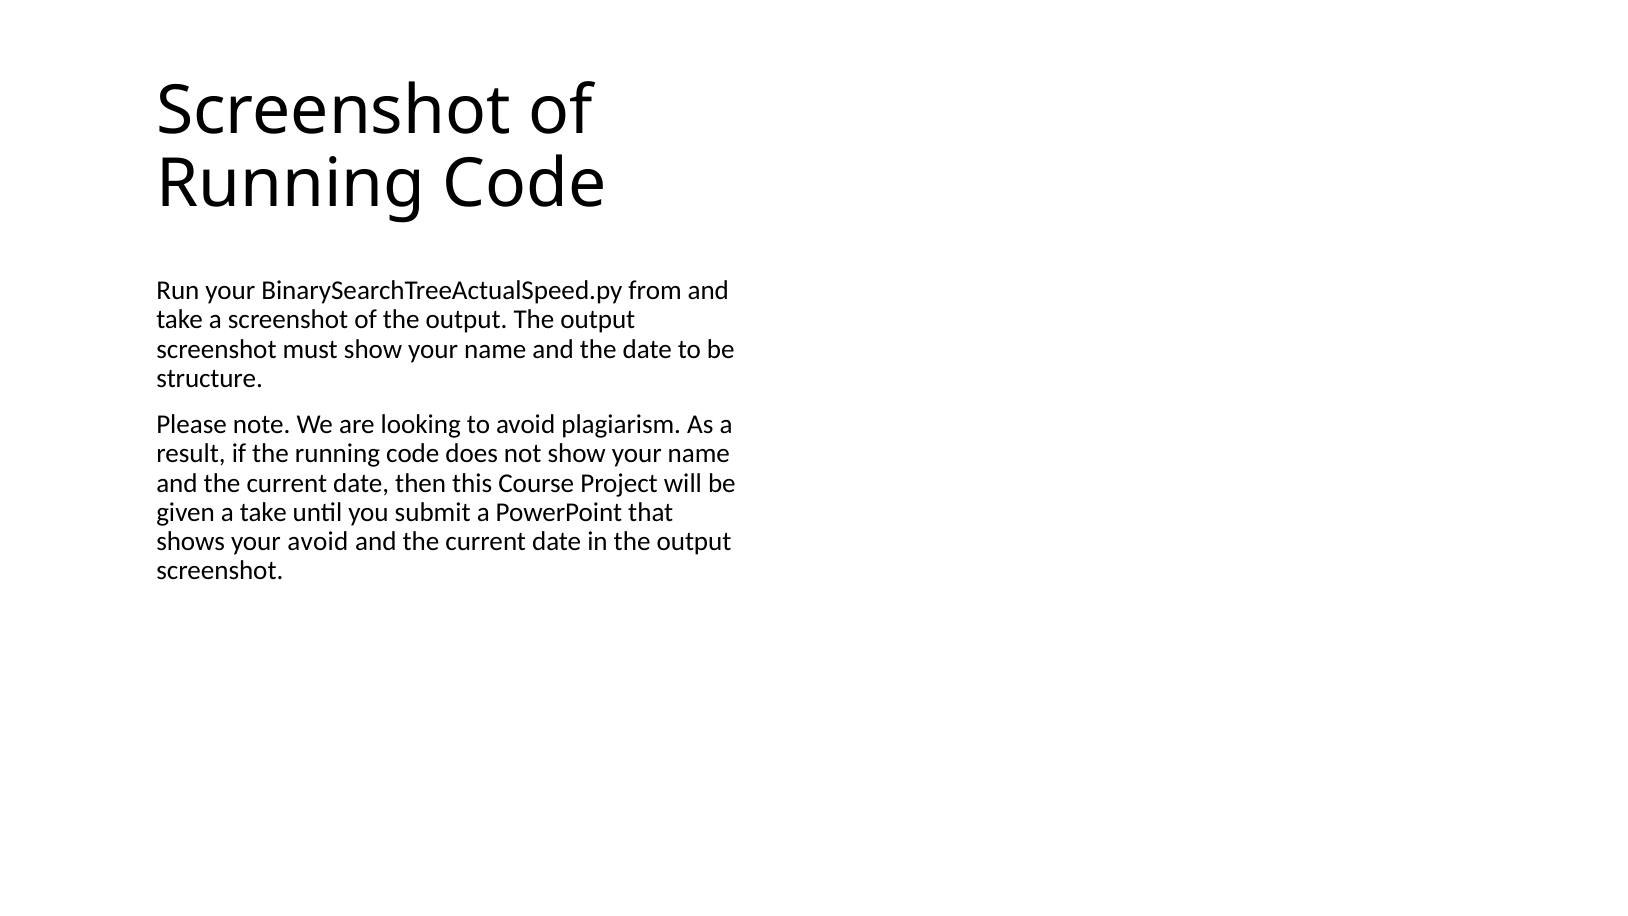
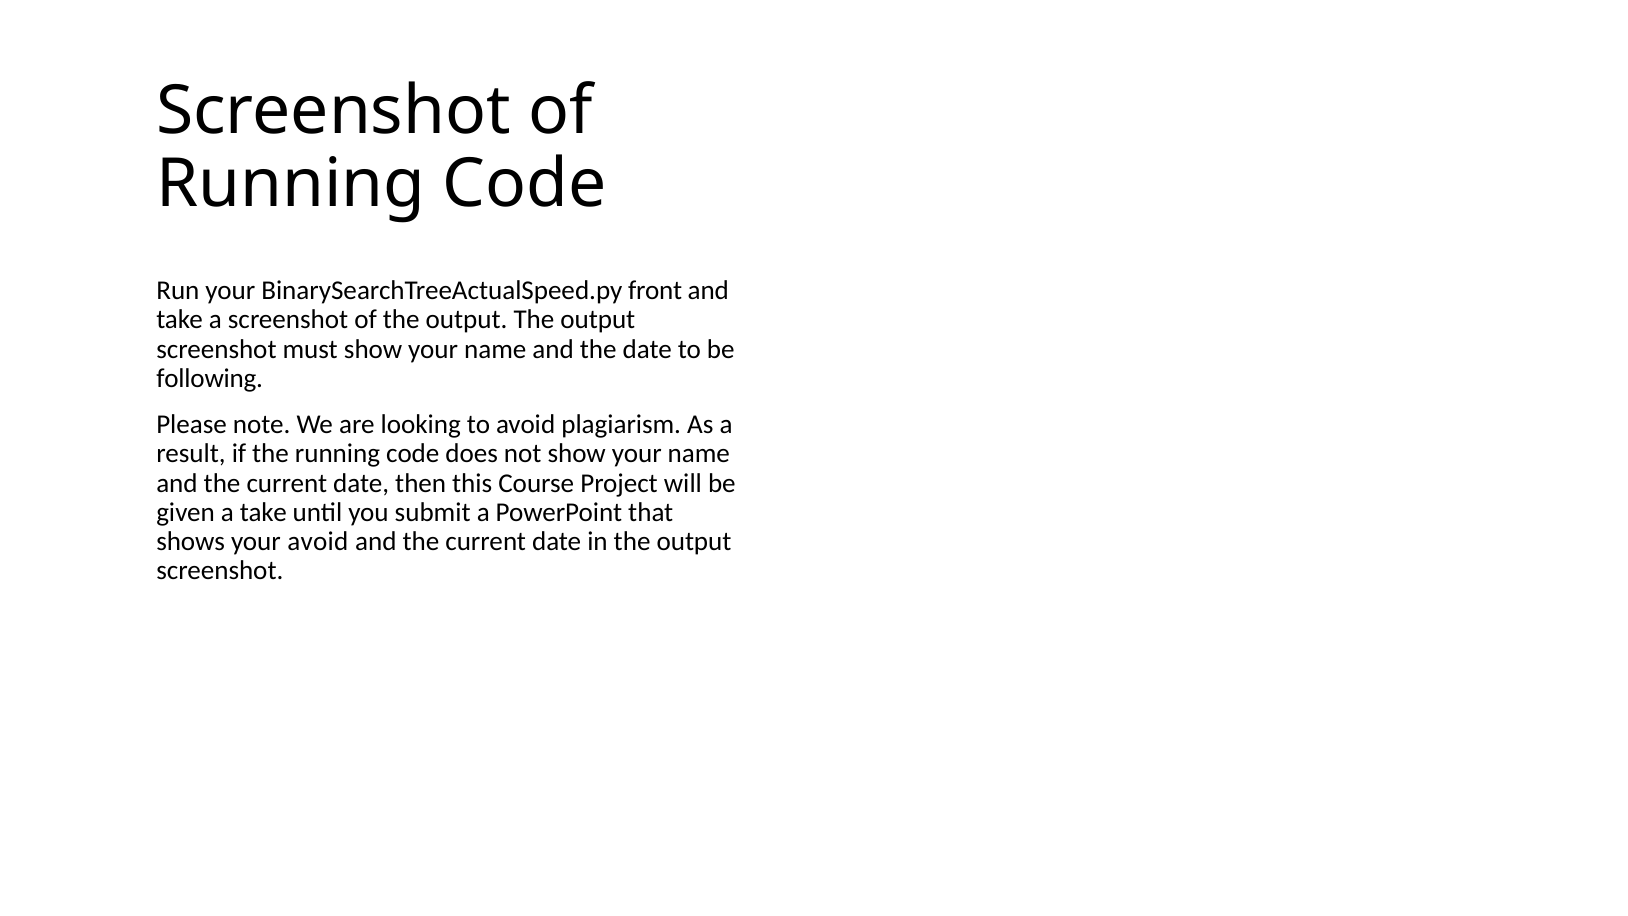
from: from -> front (655, 290)
structure: structure -> following (210, 378)
